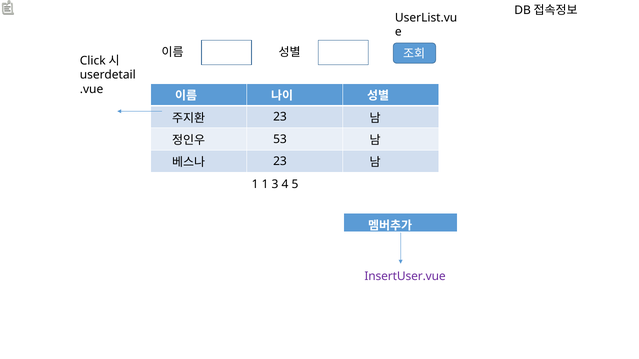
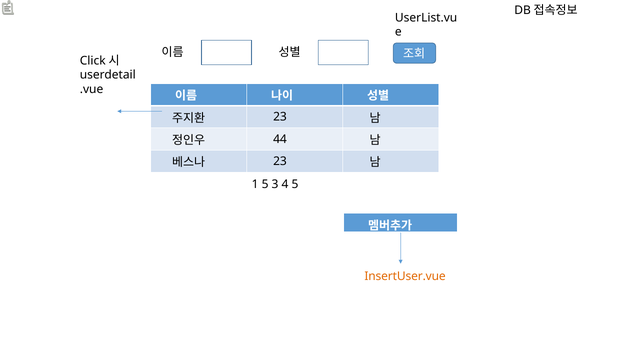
53: 53 -> 44 (280, 139)
1 1: 1 -> 5 (265, 185)
InsertUser.vue colour: purple -> orange (405, 277)
